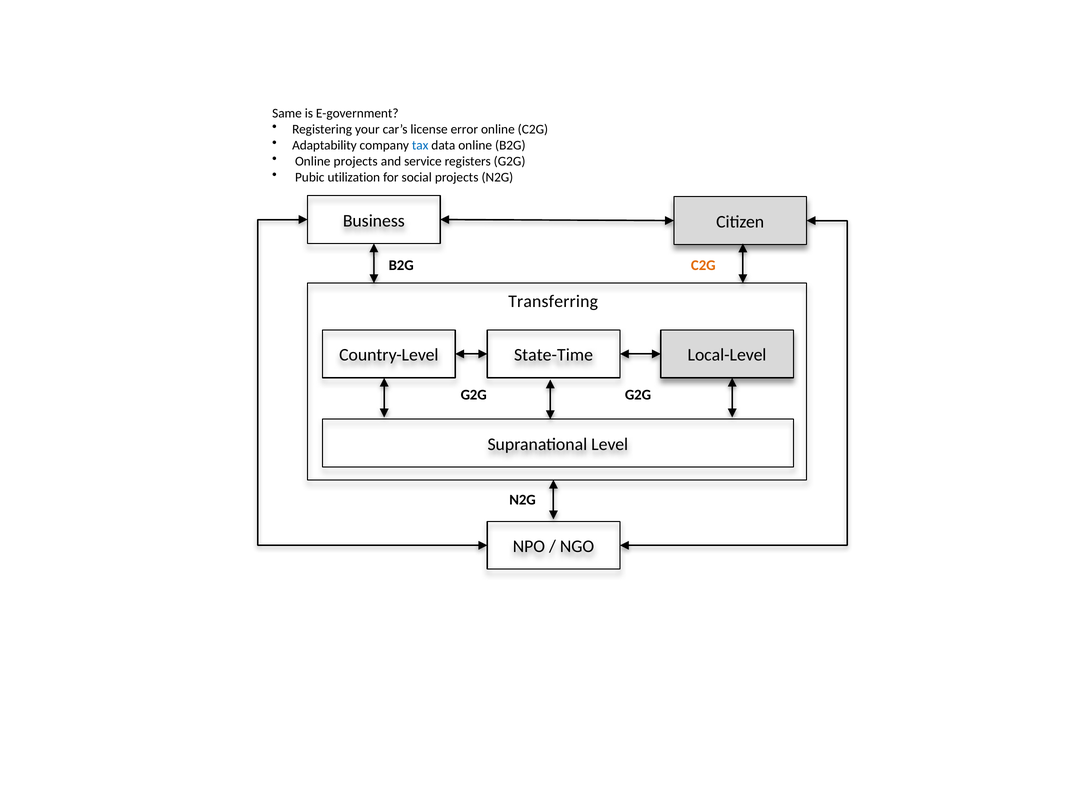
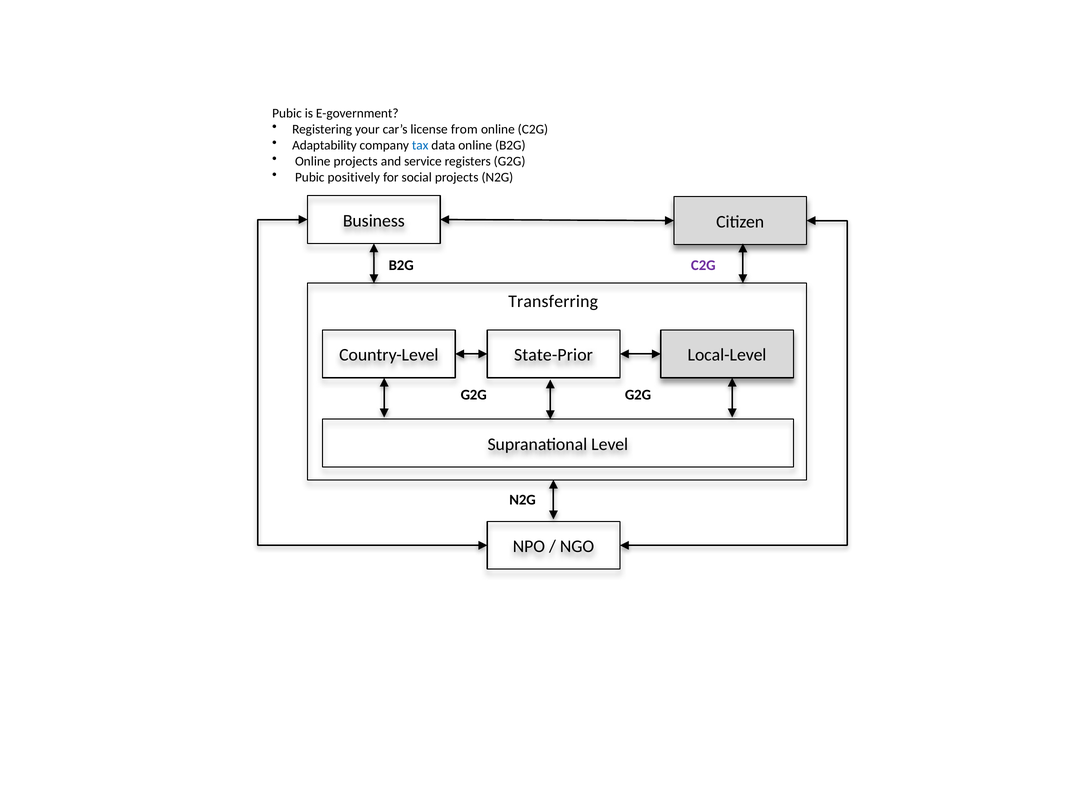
Same: Same -> Pubic (287, 113)
error: error -> from (464, 129)
utilization: utilization -> positively (354, 177)
C2G colour: orange -> purple (703, 265)
State-Time: State-Time -> State-Prior (553, 355)
